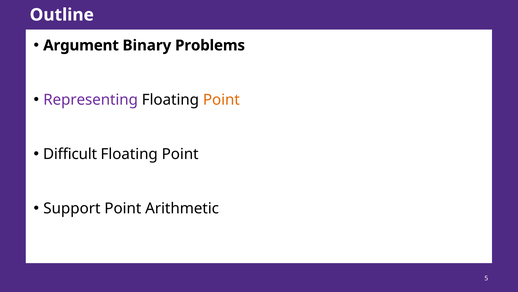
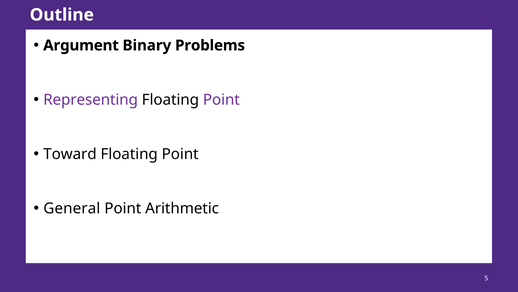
Point colour: orange -> purple (221, 100)
Difficult: Difficult -> Toward (70, 154)
Support: Support -> General (72, 208)
